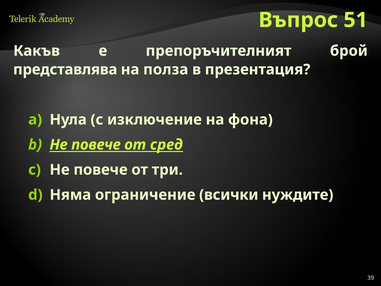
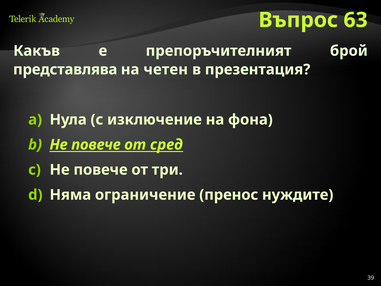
51: 51 -> 63 (356, 20)
полза: полза -> четен (166, 69)
всички: всички -> пренос (229, 195)
